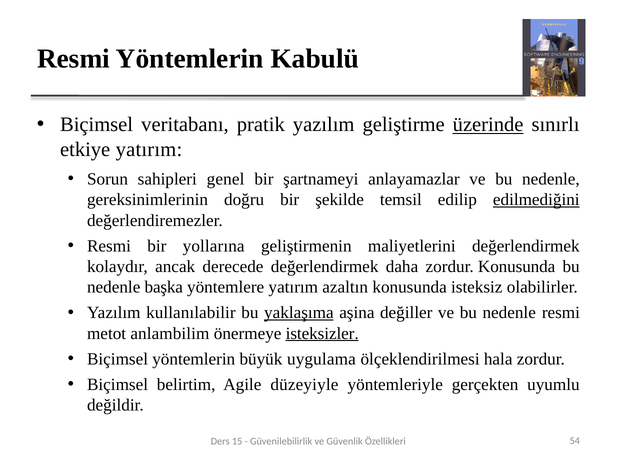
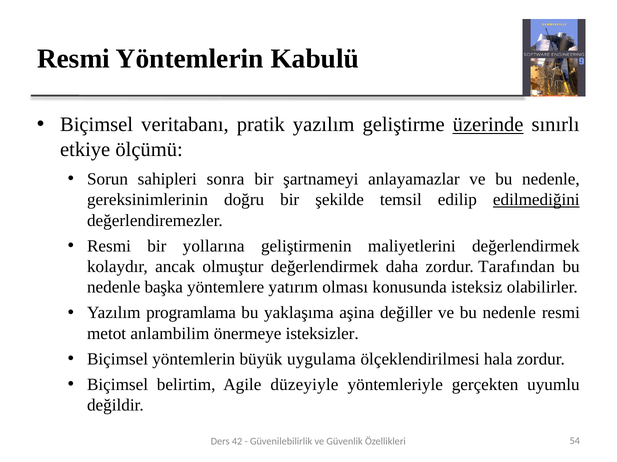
etkiye yatırım: yatırım -> ölçümü (149, 149)
genel: genel -> sonra (226, 180)
derecede: derecede -> olmuştur (233, 267)
zordur Konusunda: Konusunda -> Tarafından (516, 267)
azaltın: azaltın -> olması (345, 288)
kullanılabilir: kullanılabilir -> programlama (191, 313)
yaklaşıma underline: present -> none (299, 313)
isteksizler underline: present -> none (322, 334)
15: 15 -> 42 (237, 442)
